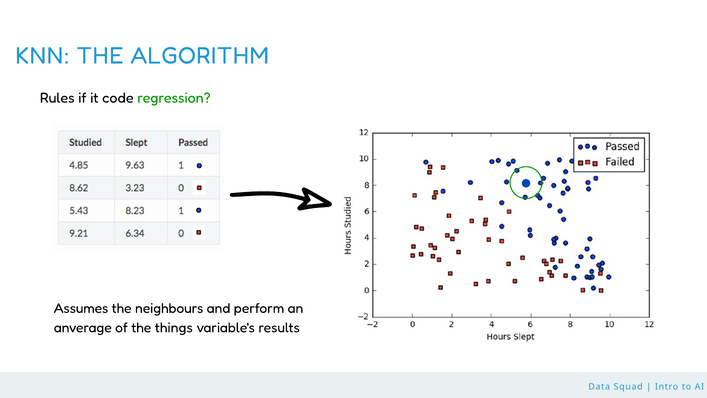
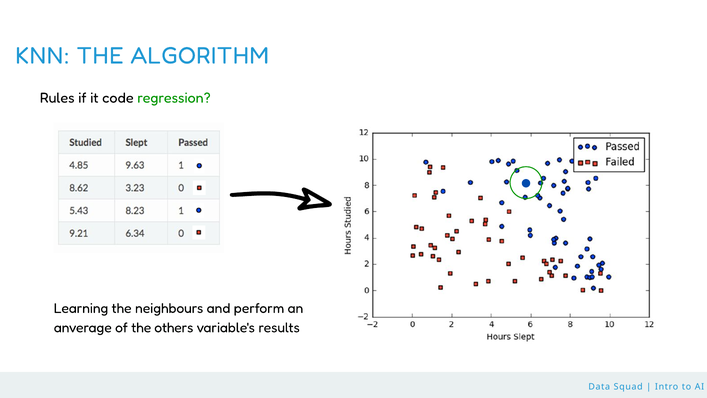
Assumes: Assumes -> Learning (81, 308)
things: things -> others (174, 327)
